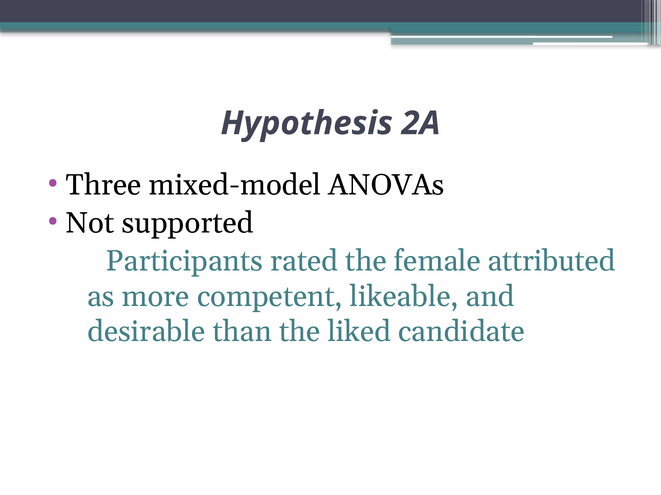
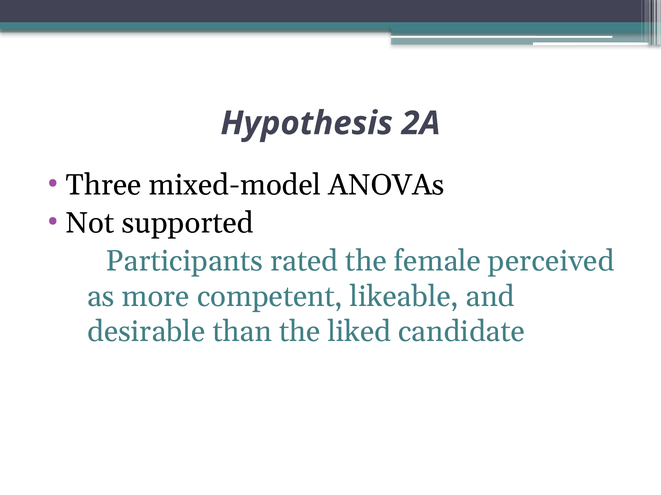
attributed: attributed -> perceived (551, 262)
